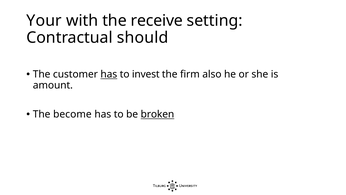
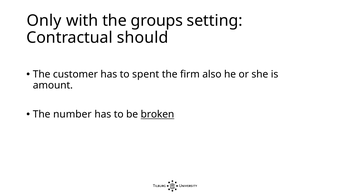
Your: Your -> Only (44, 21)
receive: receive -> groups (157, 21)
has underline: present -> none (109, 74)
invest: invest -> spent (146, 74)
become: become -> number (72, 114)
